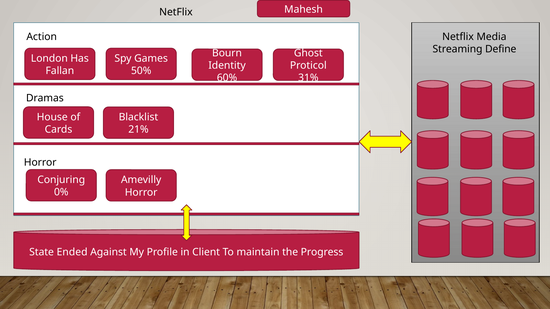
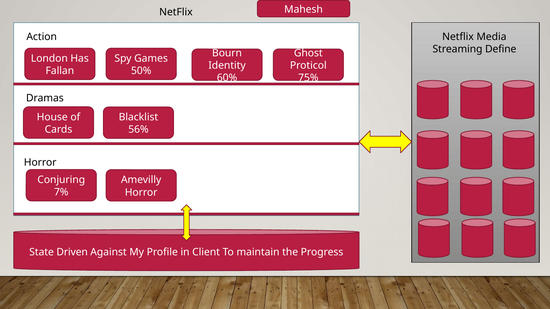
31%: 31% -> 75% (308, 78)
21%: 21% -> 56% (138, 130)
0%: 0% -> 7% (61, 192)
Ended: Ended -> Driven (72, 252)
